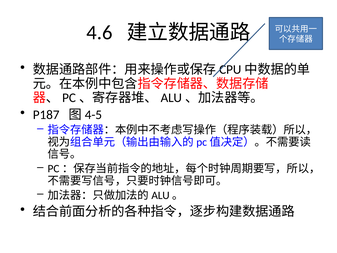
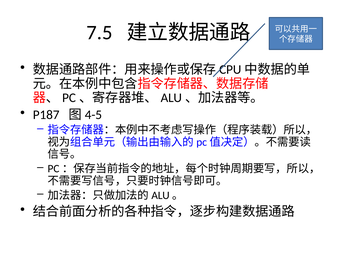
4.6: 4.6 -> 7.5 (99, 33)
